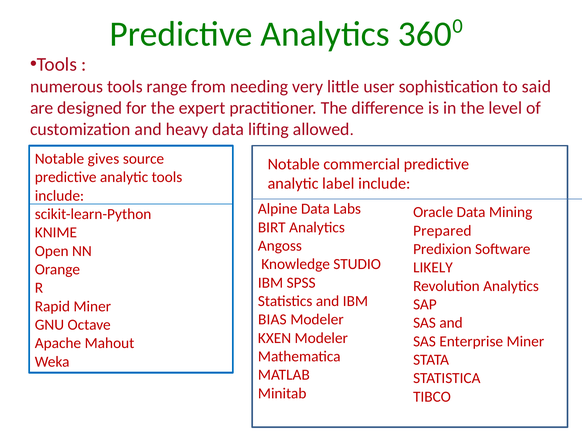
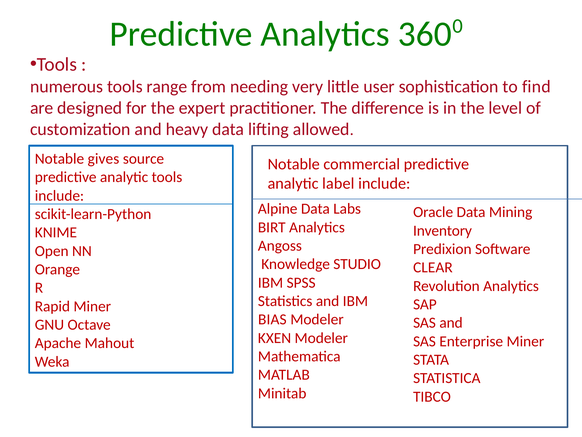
said: said -> find (536, 87)
Prepared: Prepared -> Inventory (442, 230)
LIKELY: LIKELY -> CLEAR (433, 267)
